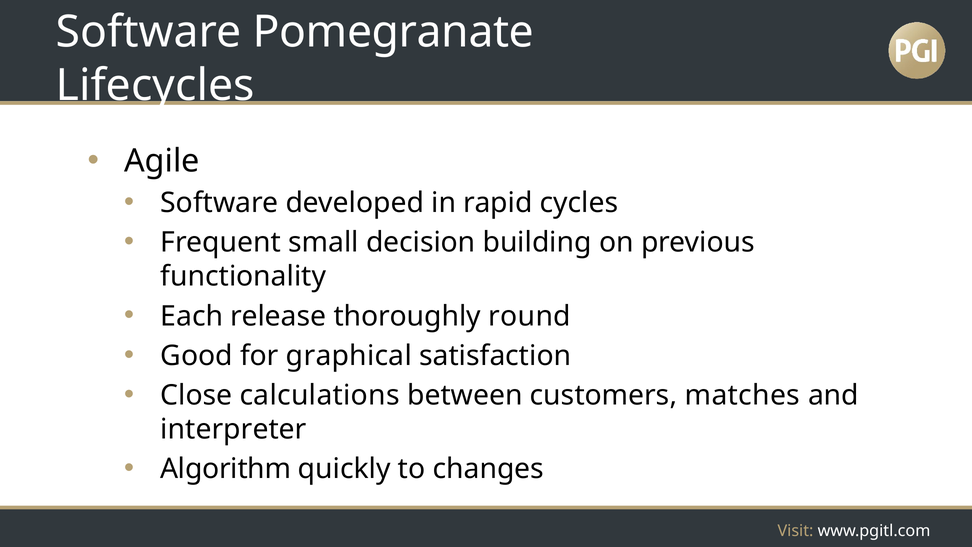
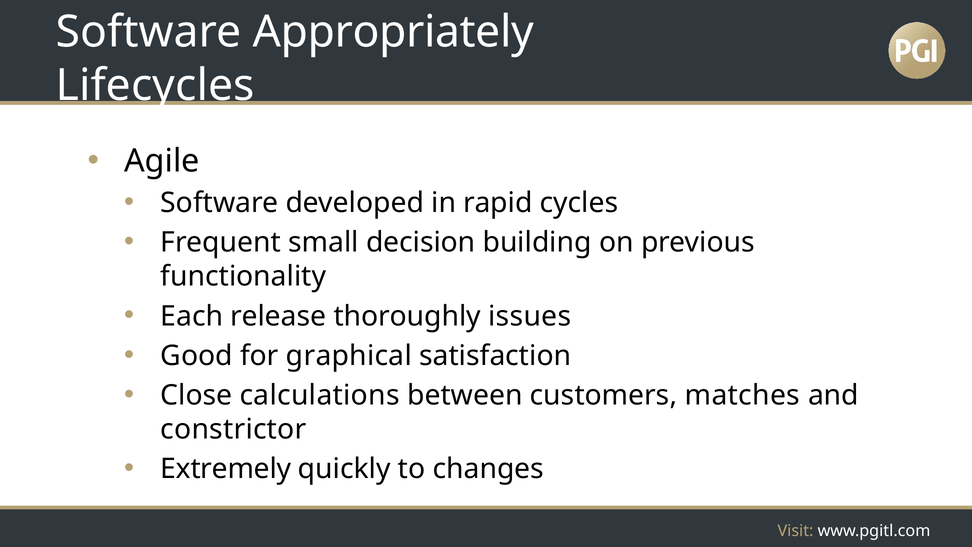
Pomegranate: Pomegranate -> Appropriately (393, 32)
round: round -> issues (530, 316)
interpreter: interpreter -> constrictor (233, 429)
Algorithm: Algorithm -> Extremely (226, 469)
